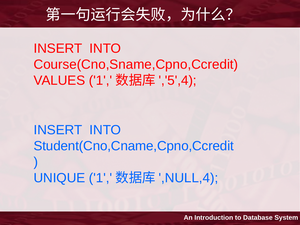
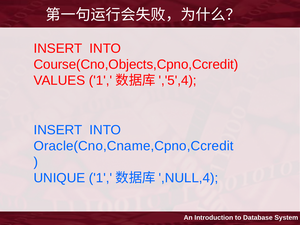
Course(Cno,Sname,Cpno,Ccredit: Course(Cno,Sname,Cpno,Ccredit -> Course(Cno,Objects,Cpno,Ccredit (136, 64)
Student(Cno,Cname,Cpno,Ccredit: Student(Cno,Cname,Cpno,Ccredit -> Oracle(Cno,Cname,Cpno,Ccredit (134, 146)
